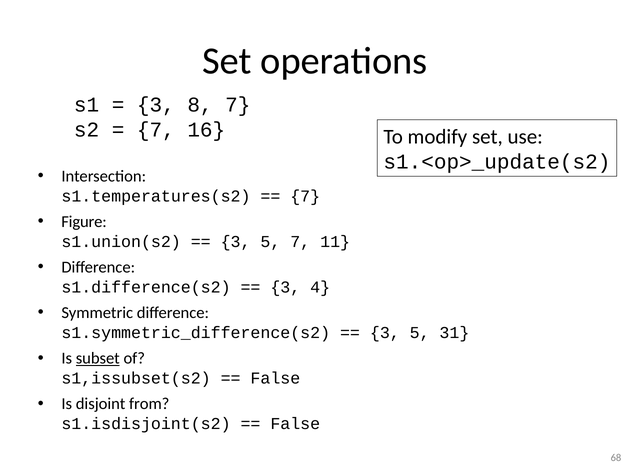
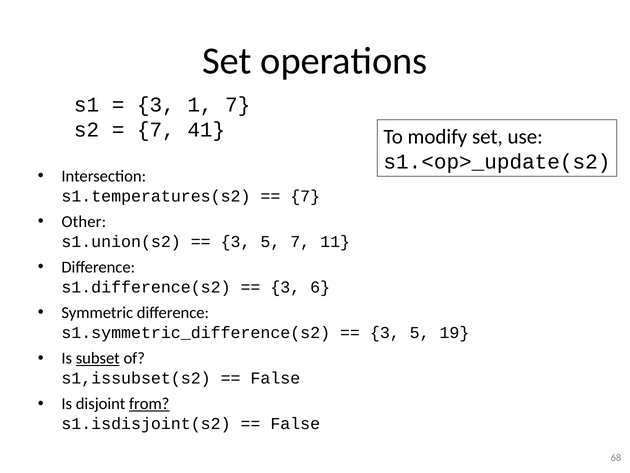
8: 8 -> 1 (200, 105)
16: 16 -> 41 (206, 130)
Figure: Figure -> Other (84, 222)
4: 4 -> 6 (320, 287)
31: 31 -> 19 (454, 333)
from underline: none -> present (149, 404)
